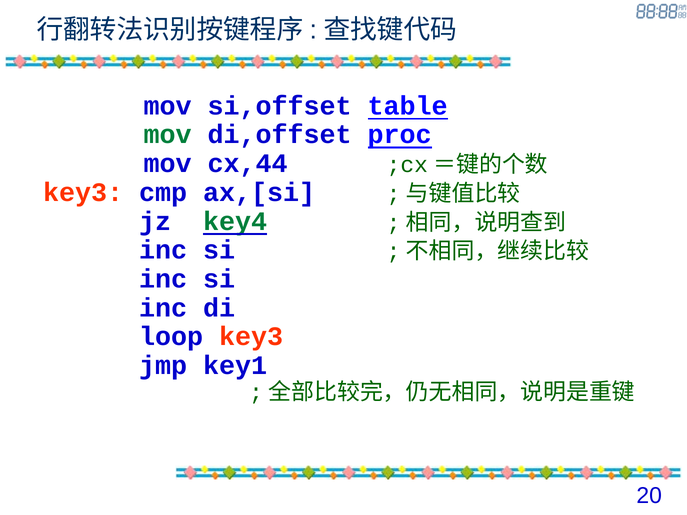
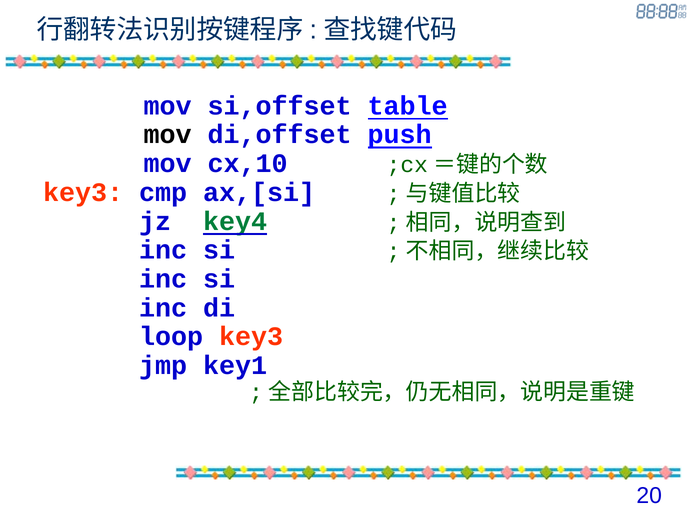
mov colour: green -> black (168, 135)
proc: proc -> push (400, 135)
cx,44: cx,44 -> cx,10 (248, 164)
